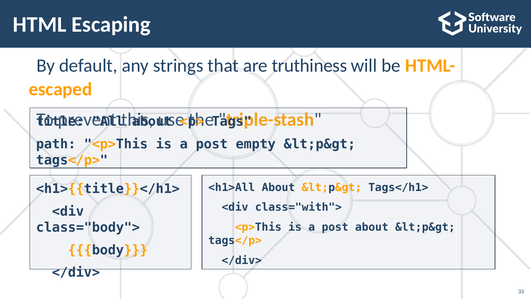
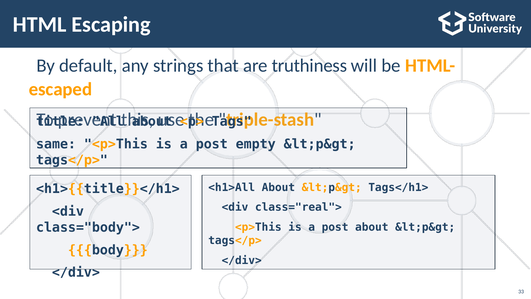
path: path -> same (56, 144)
class="with">: class="with"> -> class="real"> (298, 207)
